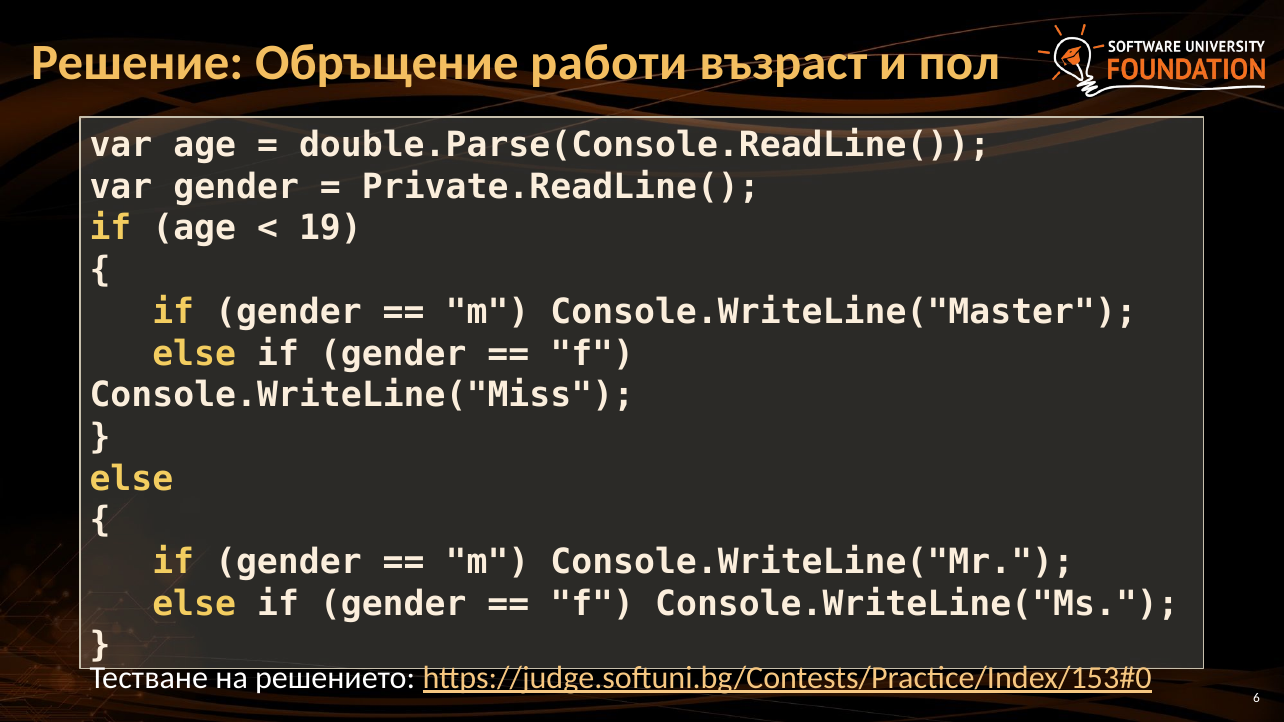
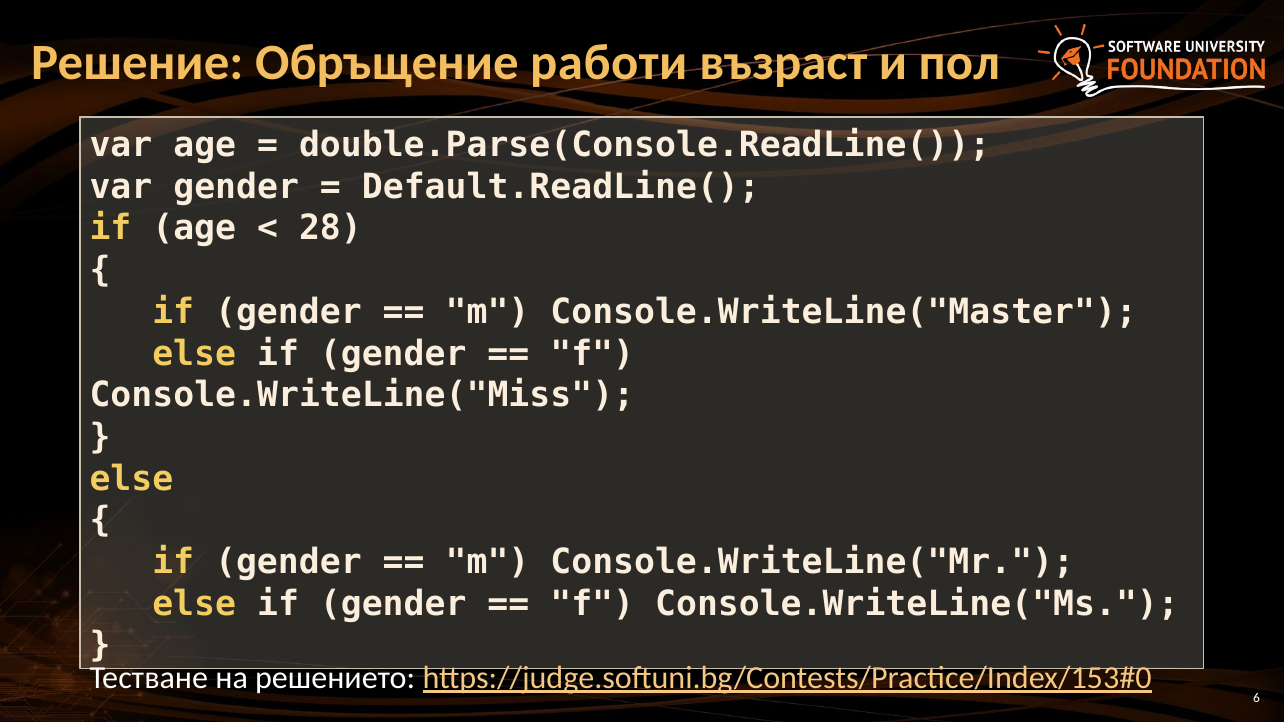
Private.ReadLine(: Private.ReadLine( -> Default.ReadLine( (561, 187)
19: 19 -> 28 (330, 229)
